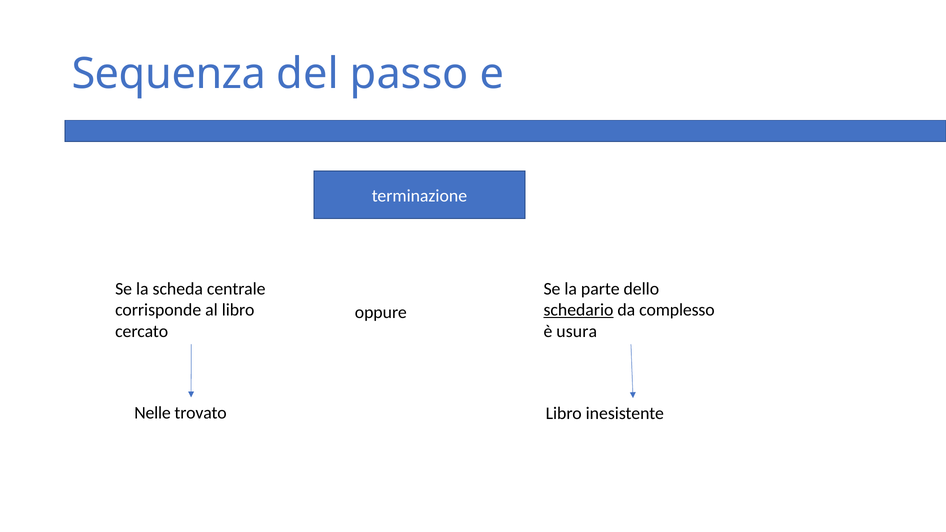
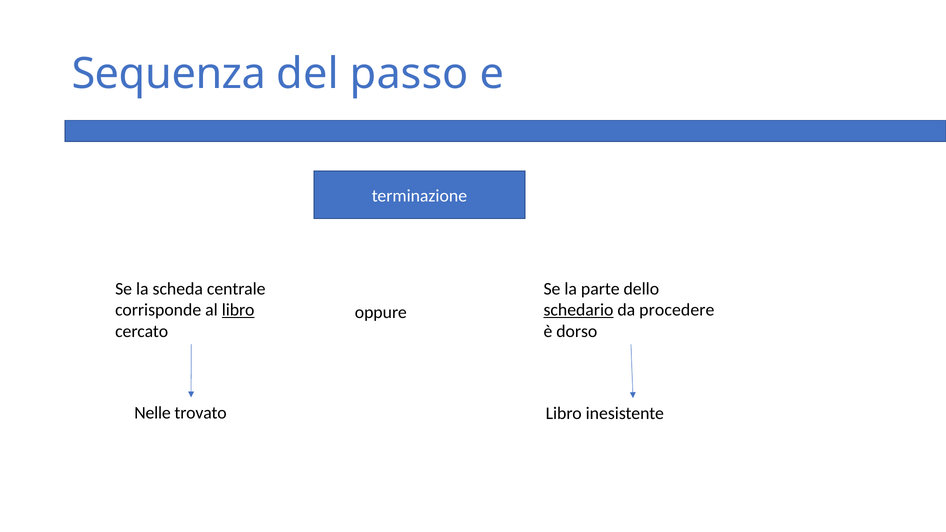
libro underline: none -> present (238, 310)
complesso: complesso -> procedere (677, 310)
usura: usura -> dorso (577, 331)
